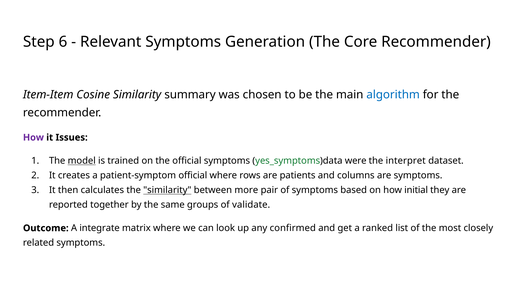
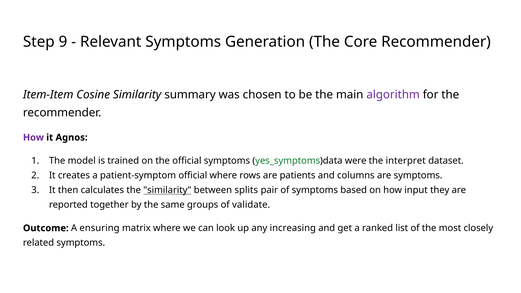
6: 6 -> 9 (63, 42)
algorithm colour: blue -> purple (393, 95)
Issues: Issues -> Agnos (72, 138)
model underline: present -> none (82, 161)
more: more -> splits (246, 190)
initial: initial -> input (416, 190)
integrate: integrate -> ensuring (99, 228)
confirmed: confirmed -> increasing (293, 228)
